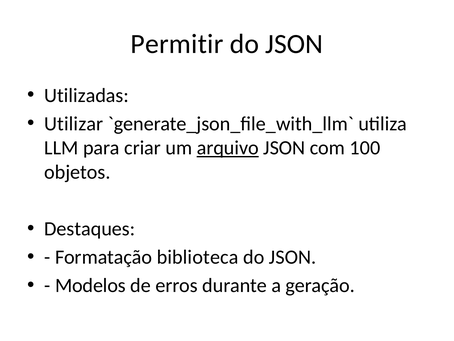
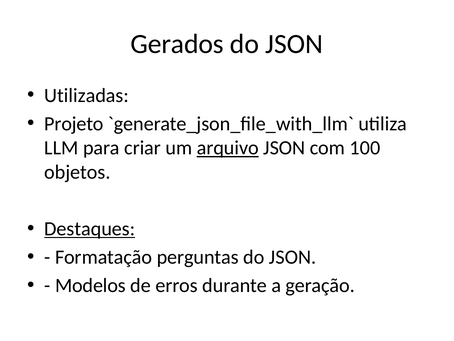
Permitir: Permitir -> Gerados (177, 44)
Utilizar: Utilizar -> Projeto (74, 123)
Destaques underline: none -> present (90, 228)
biblioteca: biblioteca -> perguntas (198, 257)
